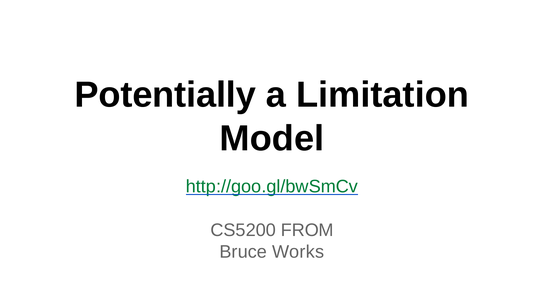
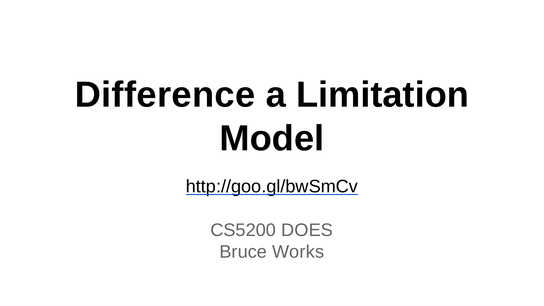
Potentially: Potentially -> Difference (165, 95)
http://goo.gl/bwSmCv colour: green -> black (272, 187)
FROM: FROM -> DOES (307, 230)
